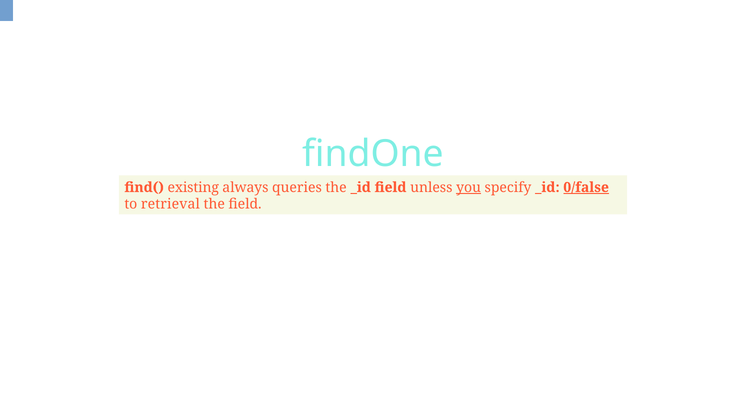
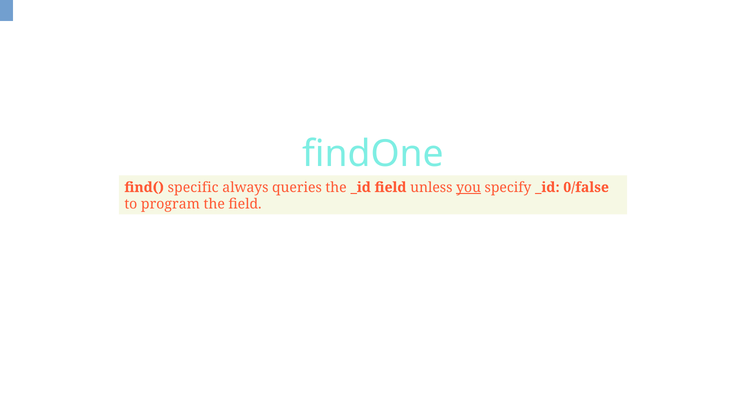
existing: existing -> specific (193, 187)
0/false underline: present -> none (586, 187)
retrieval: retrieval -> program (170, 204)
